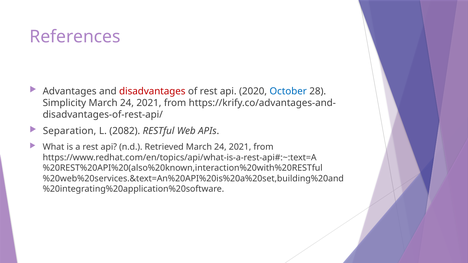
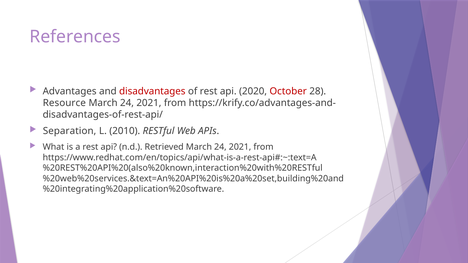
October colour: blue -> red (288, 91)
Simplicity: Simplicity -> Resource (64, 103)
2082: 2082 -> 2010 (125, 131)
